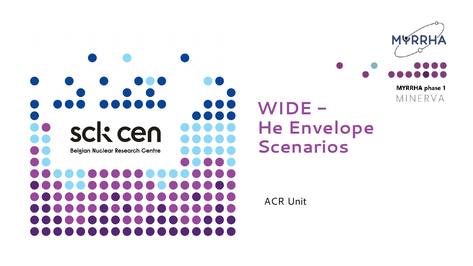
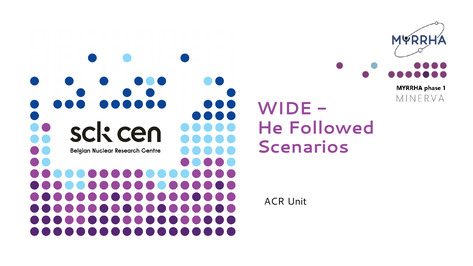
Envelope: Envelope -> Followed (331, 128)
